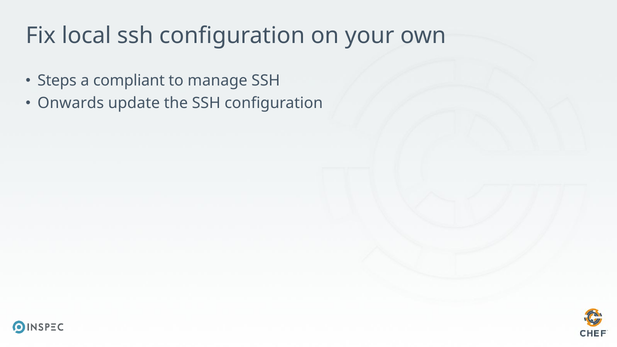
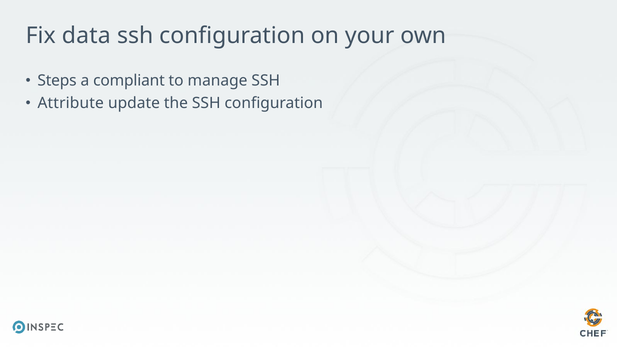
local: local -> data (86, 35)
Onwards: Onwards -> Attribute (71, 103)
